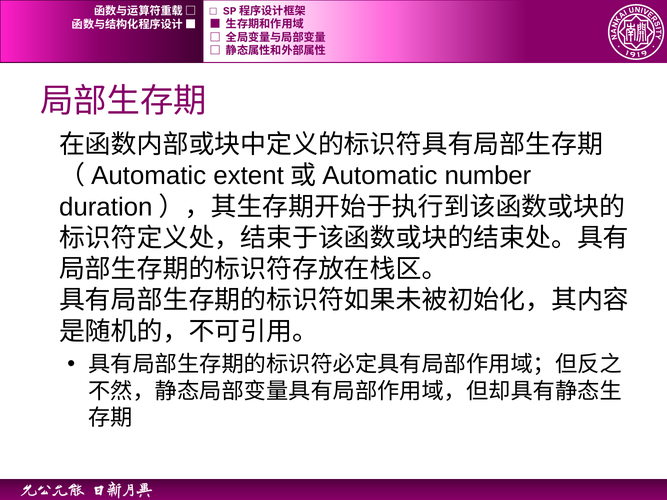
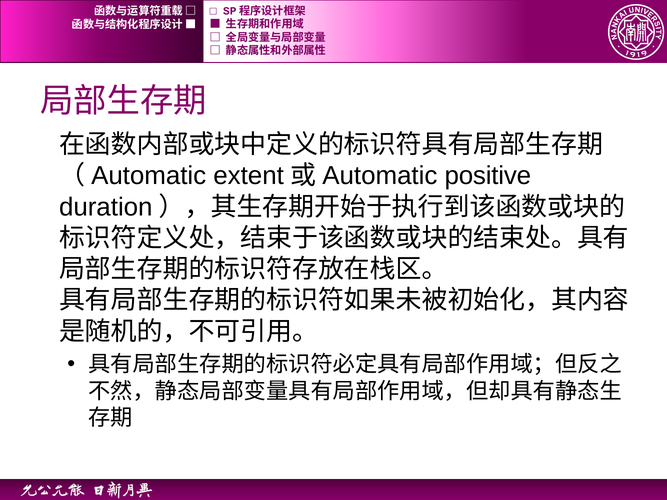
number: number -> positive (488, 176)
